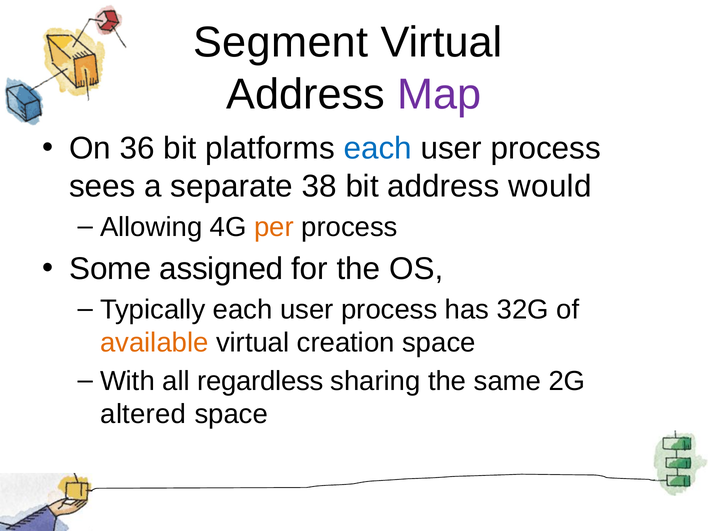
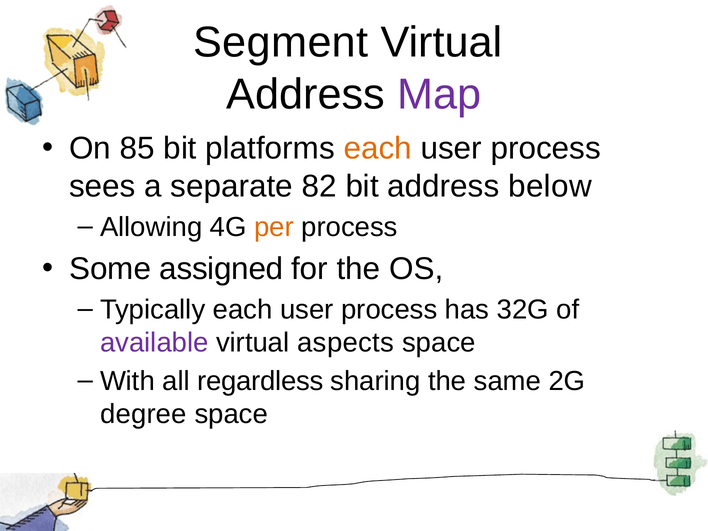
36: 36 -> 85 (137, 149)
each colour: blue -> orange (378, 149)
38: 38 -> 82 (319, 186)
would: would -> below (550, 186)
available colour: orange -> purple (154, 343)
creation: creation -> aspects (346, 343)
altered: altered -> degree (143, 414)
